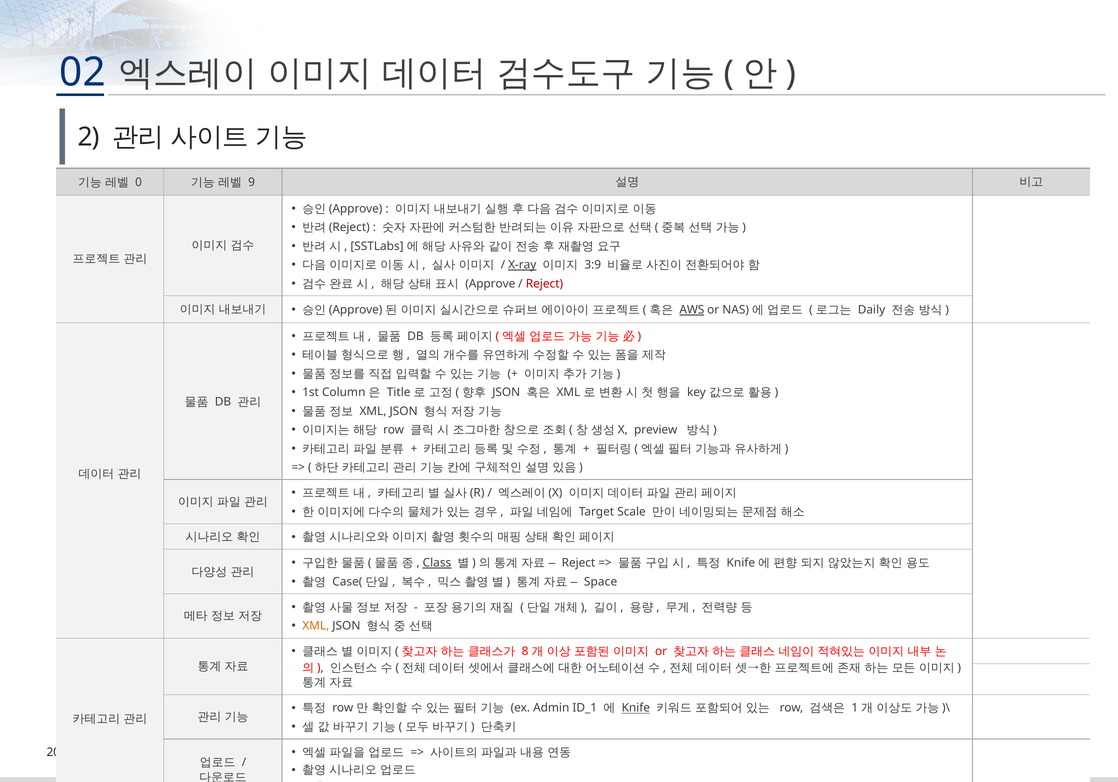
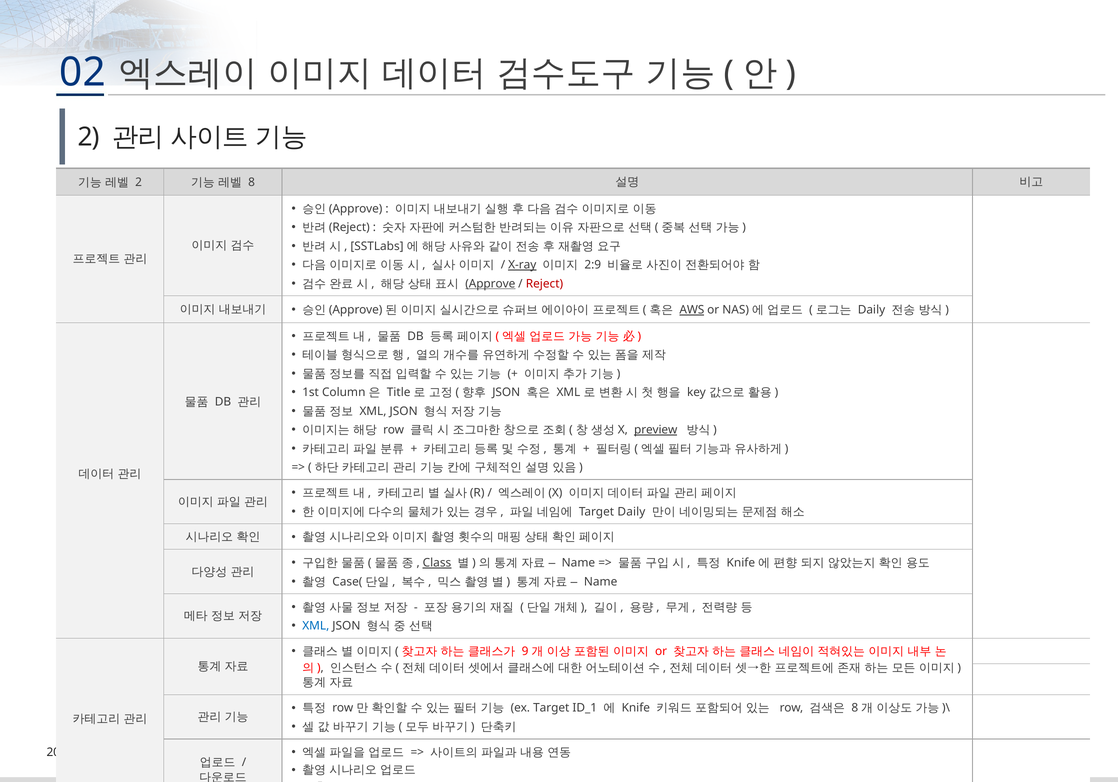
0: 0 -> 2 (139, 183)
9: 9 -> 8 (252, 183)
3:9: 3:9 -> 2:9 (593, 265)
Approve underline: none -> present (490, 284)
preview underline: none -> present (656, 430)
Target Scale: Scale -> Daily (631, 512)
Reject: Reject -> Name (578, 563)
Space: Space -> Name (601, 582)
XML colour: orange -> blue (316, 626)
8: 8 -> 9 (525, 652)
ex Admin: Admin -> Target (551, 709)
Knife underline: present -> none (636, 709)
1: 1 -> 8 (855, 709)
